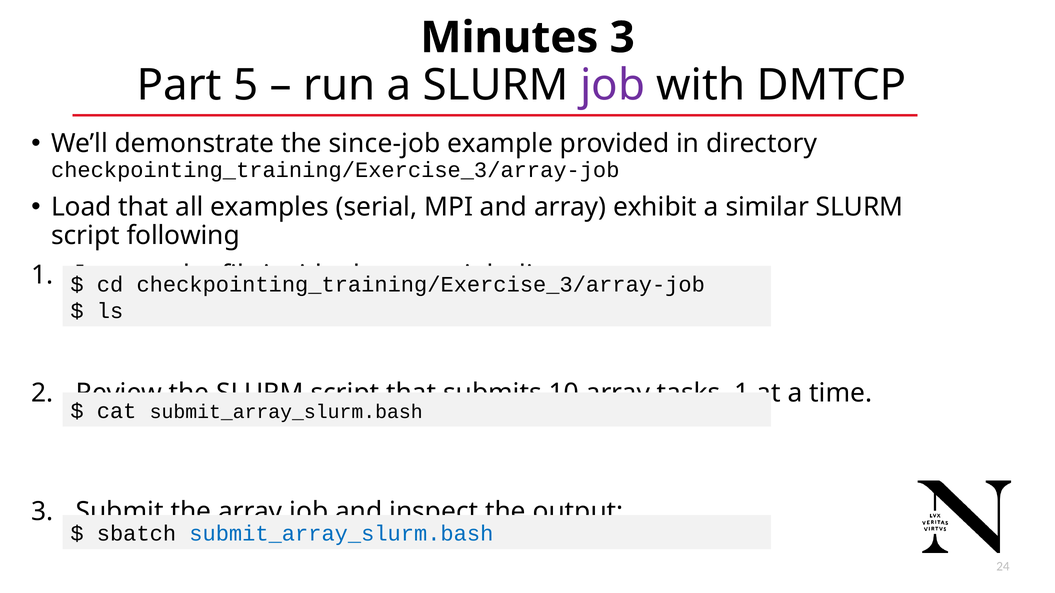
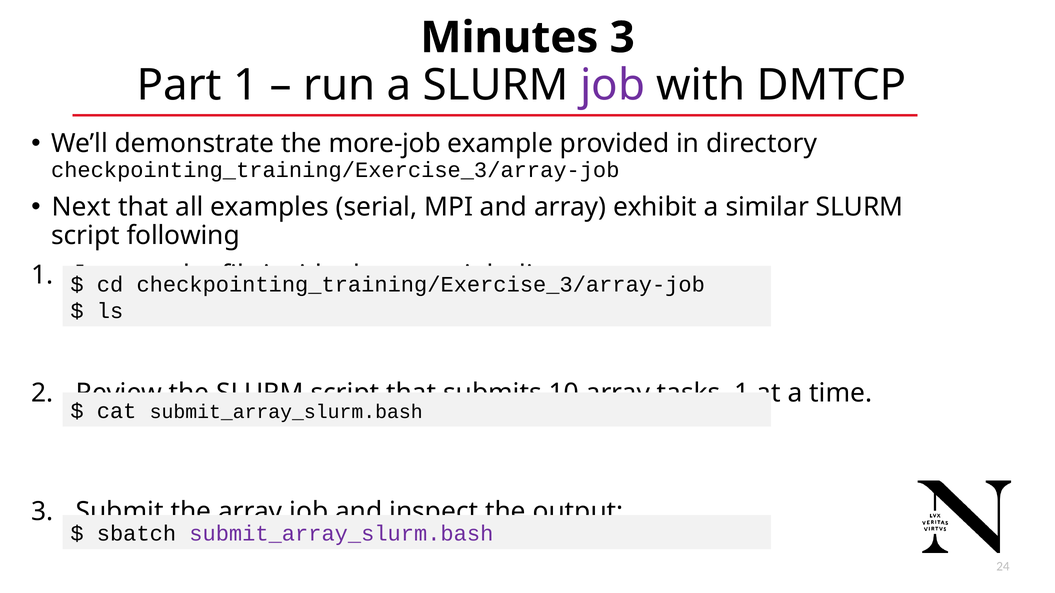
Part 5: 5 -> 1 (246, 85)
since-job: since-job -> more-job (385, 144)
Load: Load -> Next (81, 207)
submit_array_slurm.bash colour: blue -> purple (341, 534)
